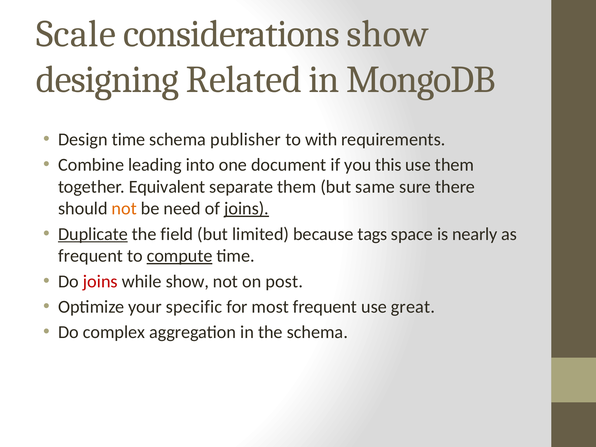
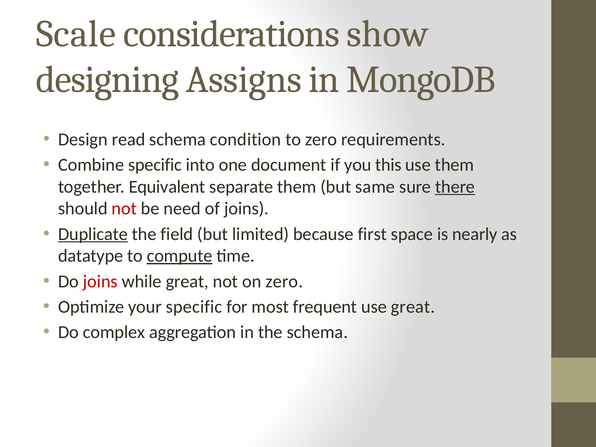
Related: Related -> Assigns (244, 80)
Design time: time -> read (129, 139)
publisher: publisher -> condition (246, 139)
to with: with -> zero (321, 139)
Combine leading: leading -> specific (155, 165)
there underline: none -> present (455, 187)
not colour: orange -> red (124, 209)
joins underline: present -> none (247, 209)
tags: tags -> first (372, 234)
frequent: frequent -> datatype (91, 256)
while show: show -> great (187, 281)
on post: post -> zero (284, 281)
